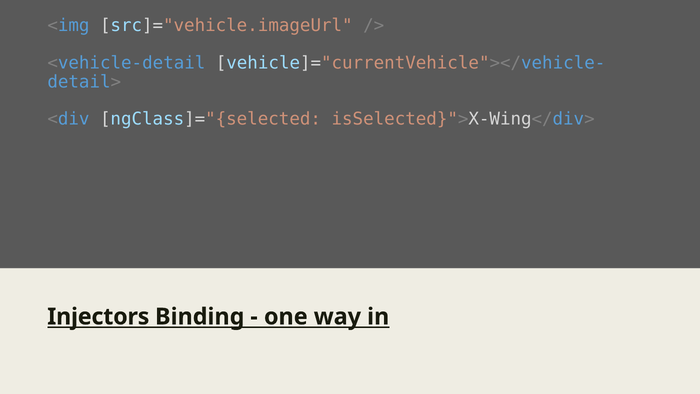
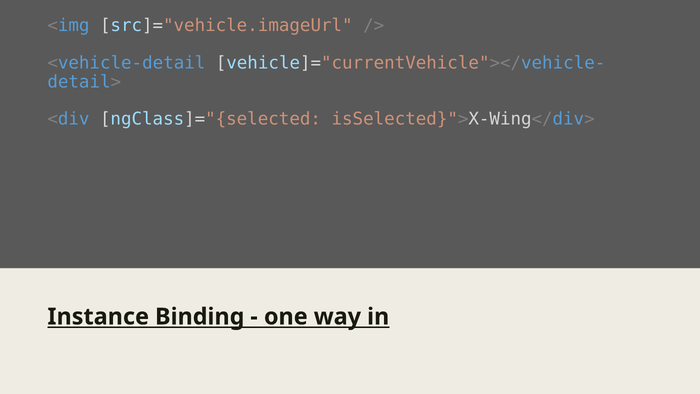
Injectors: Injectors -> Instance (98, 316)
